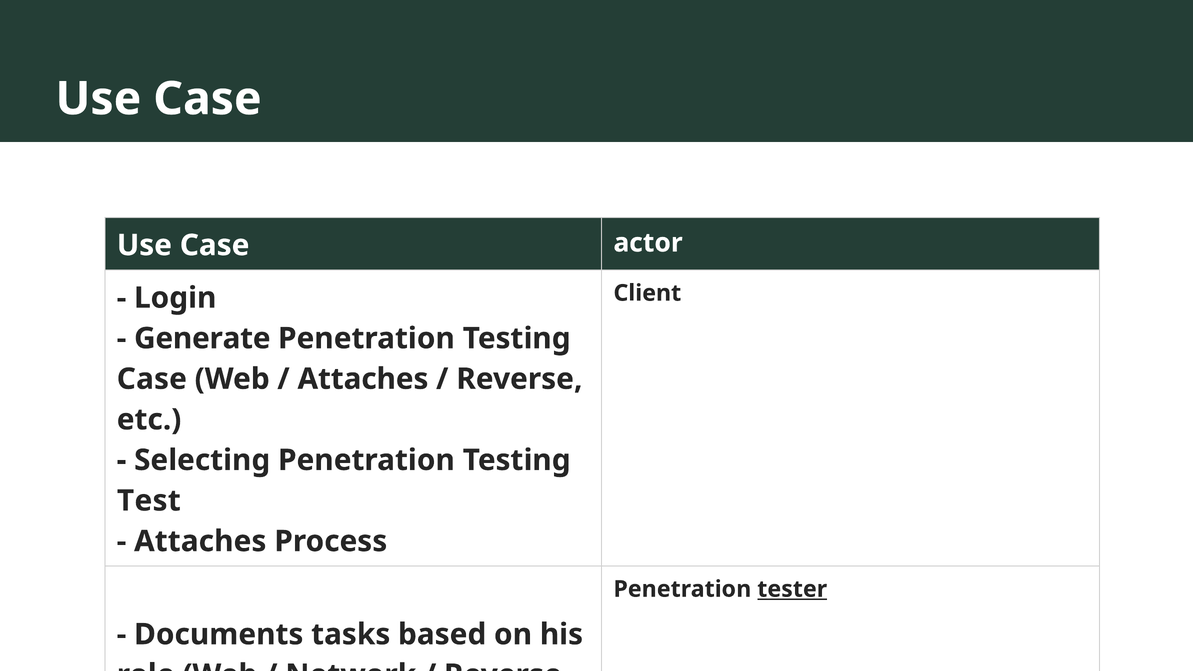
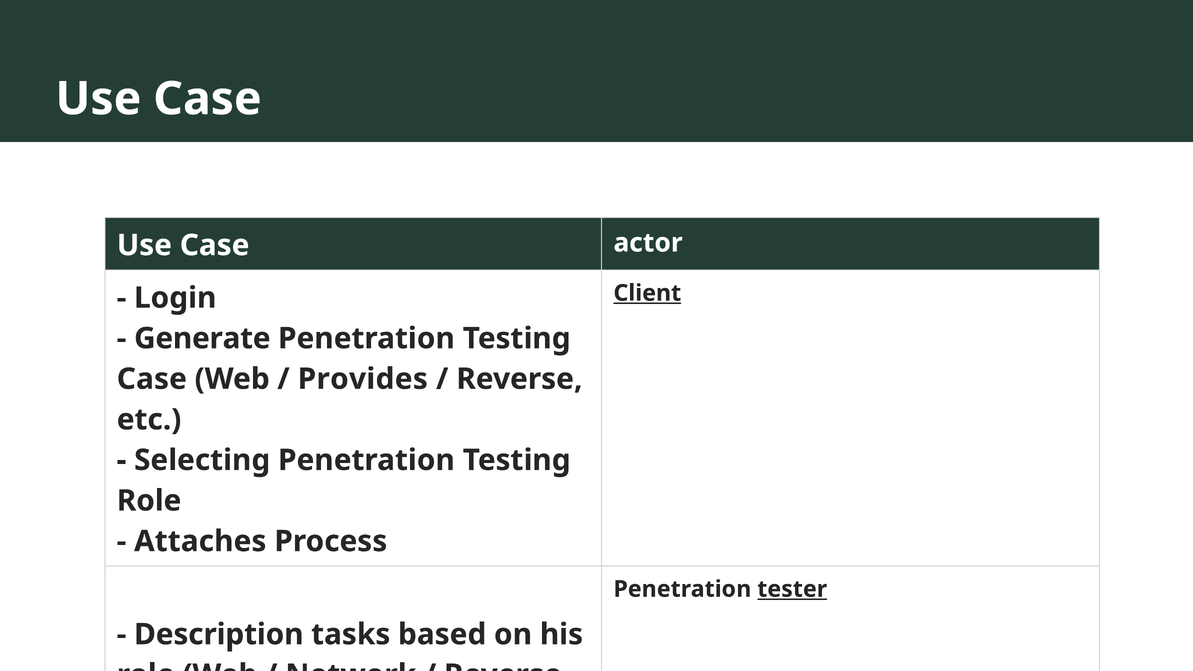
Client underline: none -> present (647, 293)
Attaches: Attaches -> Provides (363, 379)
Test: Test -> Role (149, 501)
Documents: Documents -> Description (219, 635)
